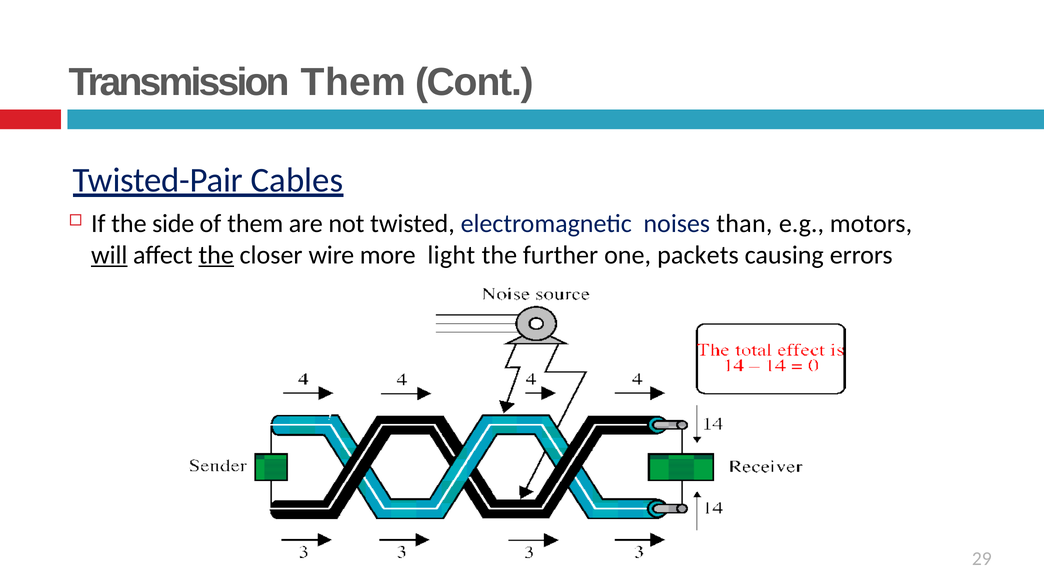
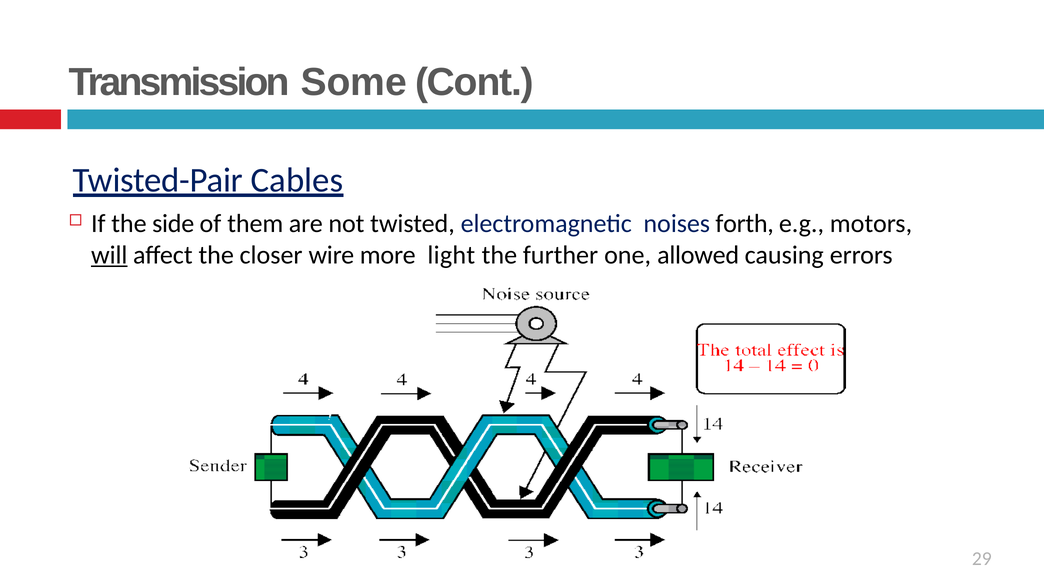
Transmission Them: Them -> Some (354, 82)
than: than -> forth (745, 224)
the underline: present -> none (216, 255)
packets: packets -> allowed (698, 255)
